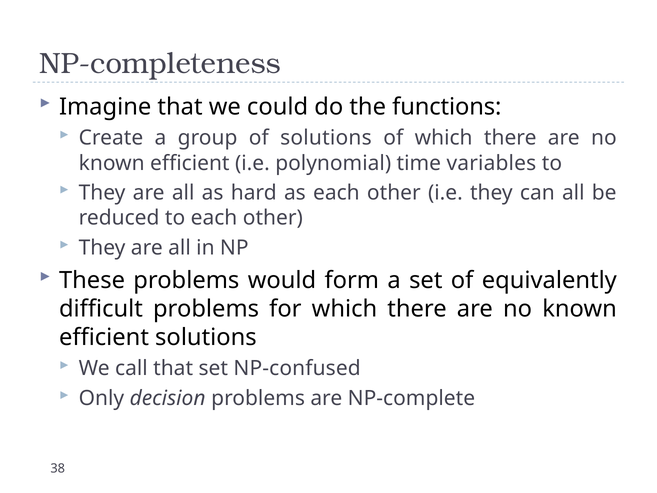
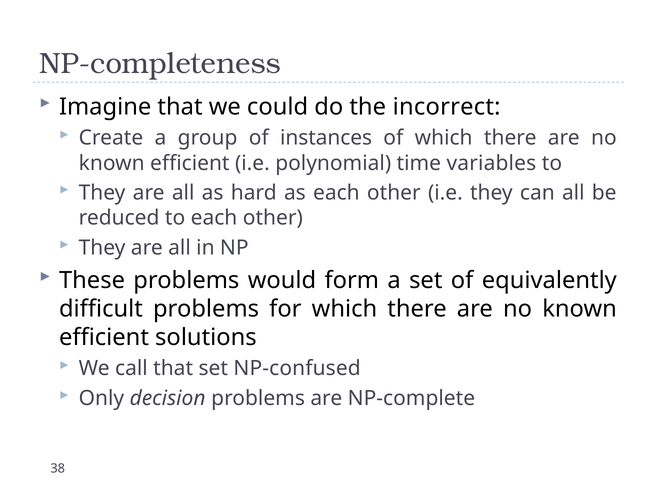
functions: functions -> incorrect (447, 107)
of solutions: solutions -> instances (326, 138)
